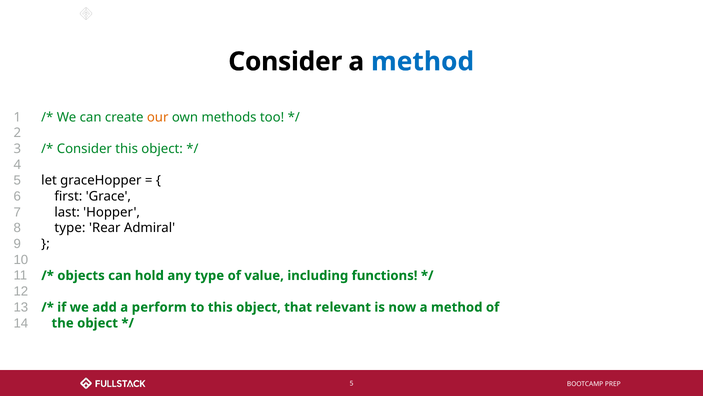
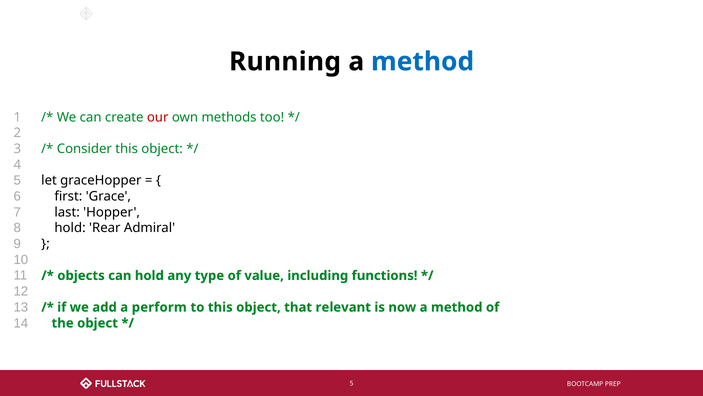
Consider: Consider -> Running (285, 62)
our colour: orange -> red (158, 117)
type: type -> hold (70, 228)
